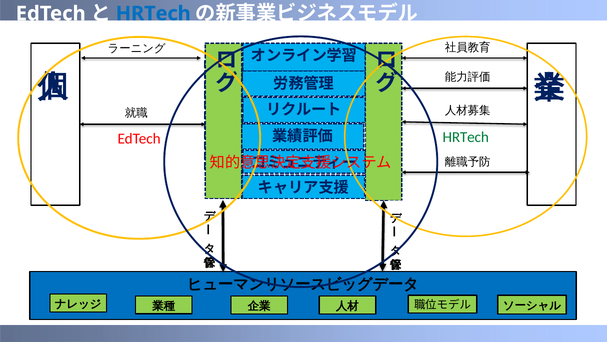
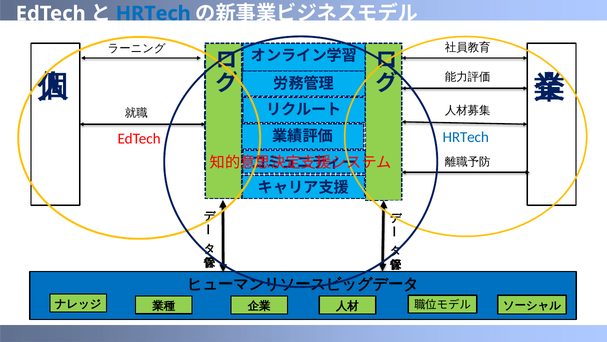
HRTech colour: green -> blue (466, 137)
